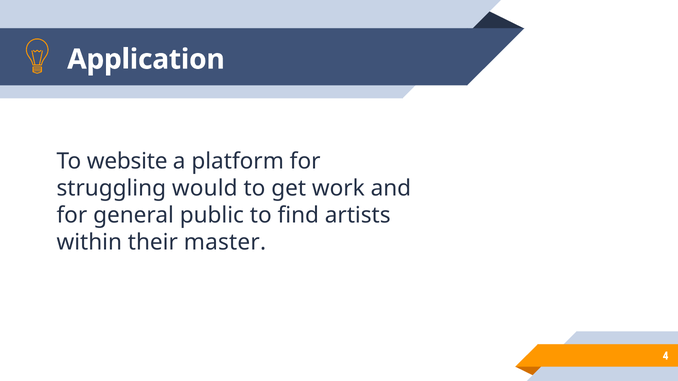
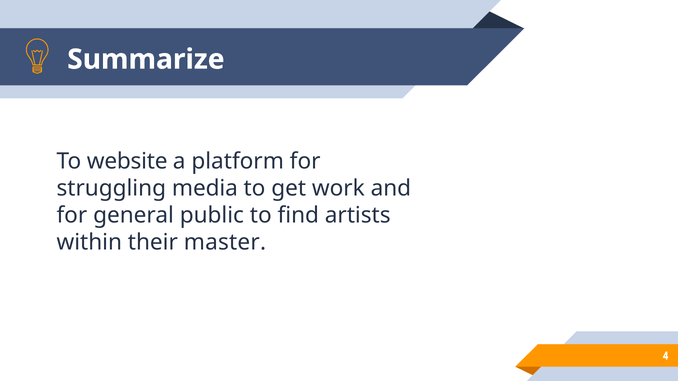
Application: Application -> Summarize (146, 59)
would: would -> media (205, 188)
